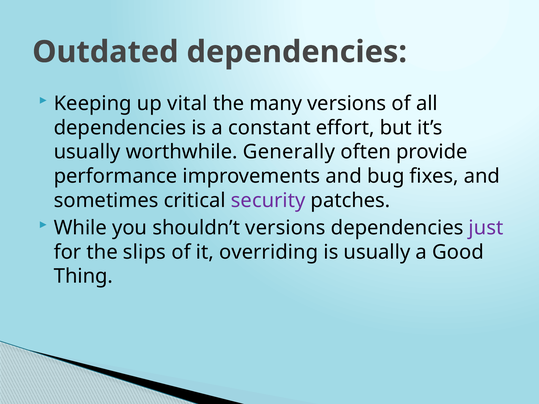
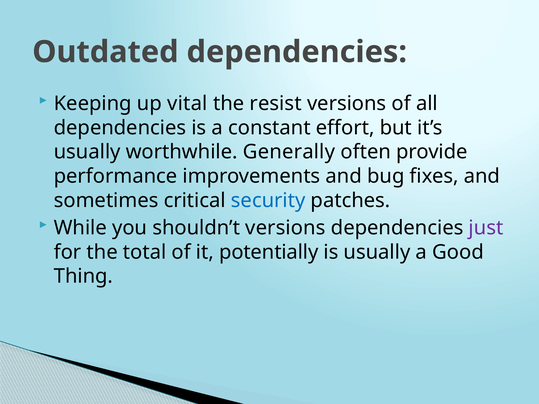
many: many -> resist (276, 104)
security colour: purple -> blue (268, 201)
slips: slips -> total (145, 252)
overriding: overriding -> potentially (269, 252)
